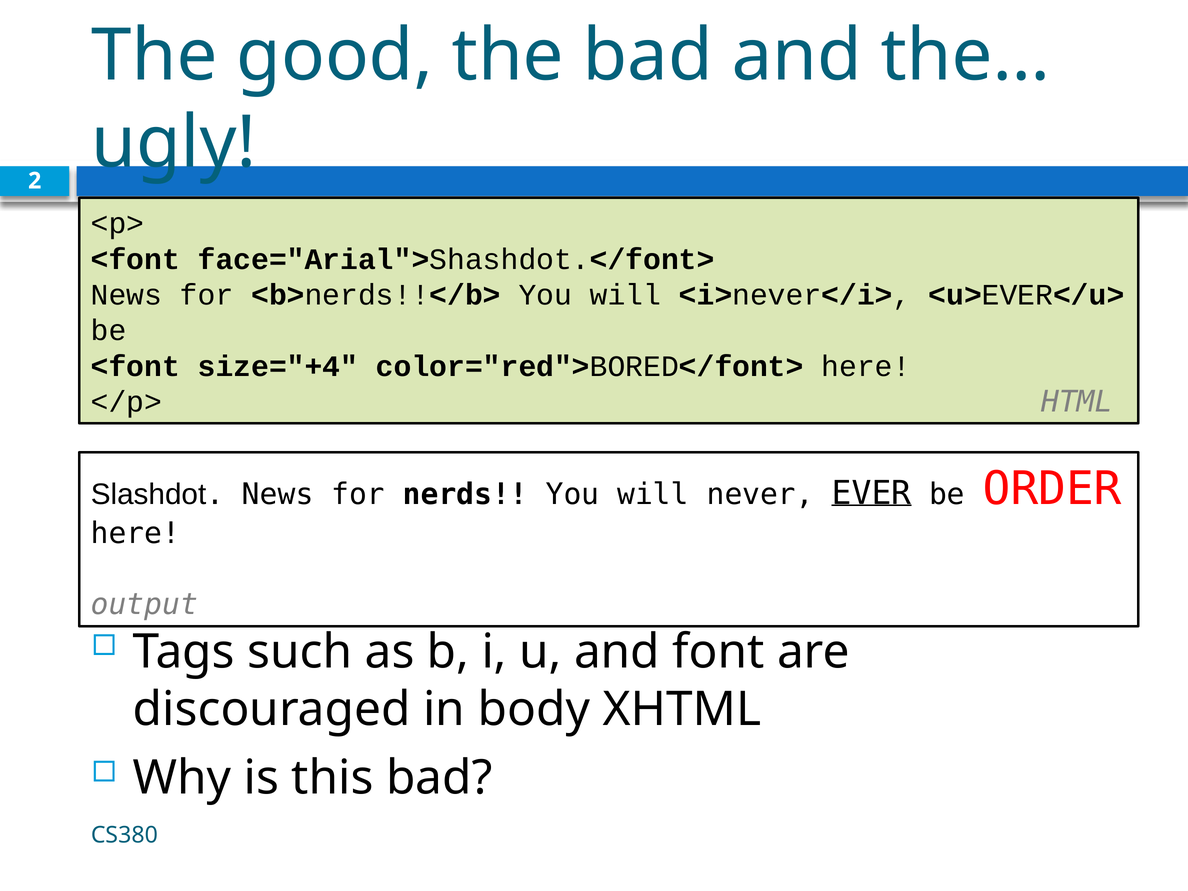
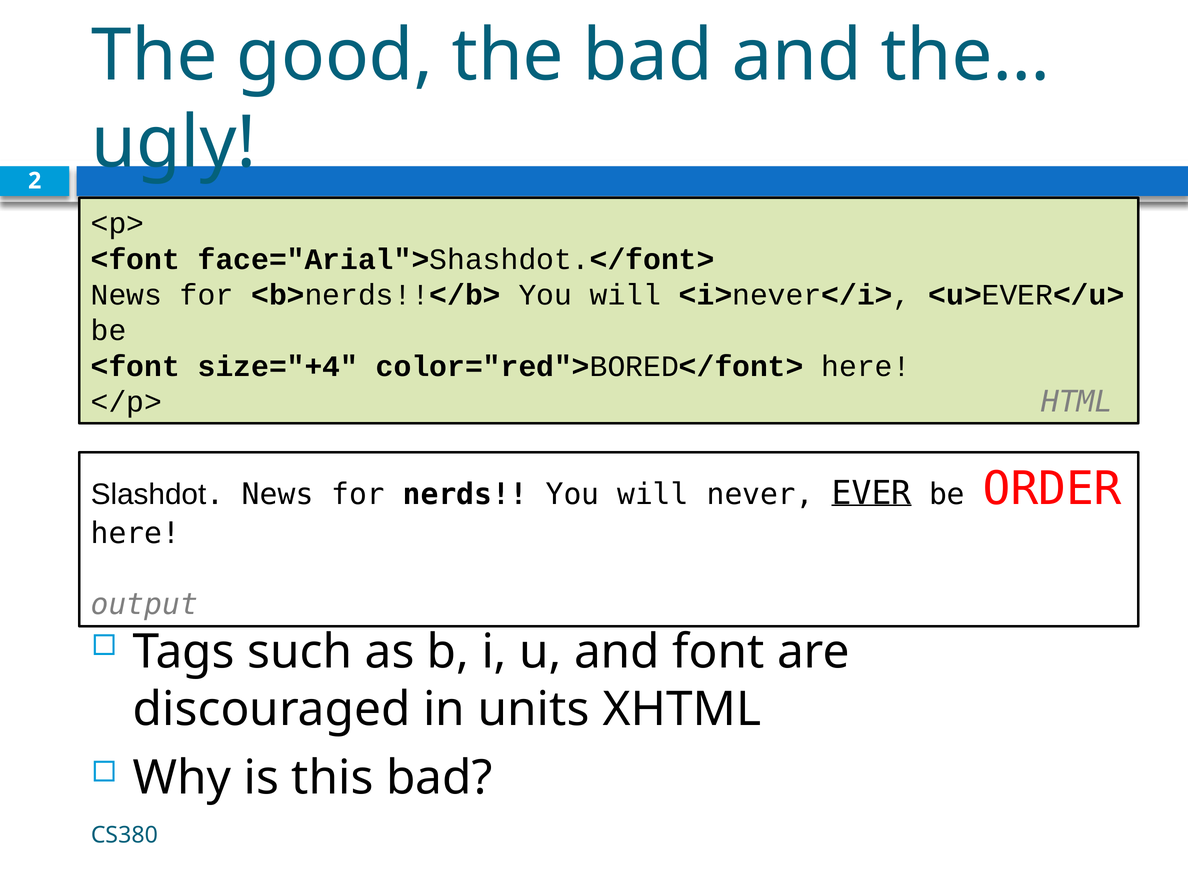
body: body -> units (534, 709)
